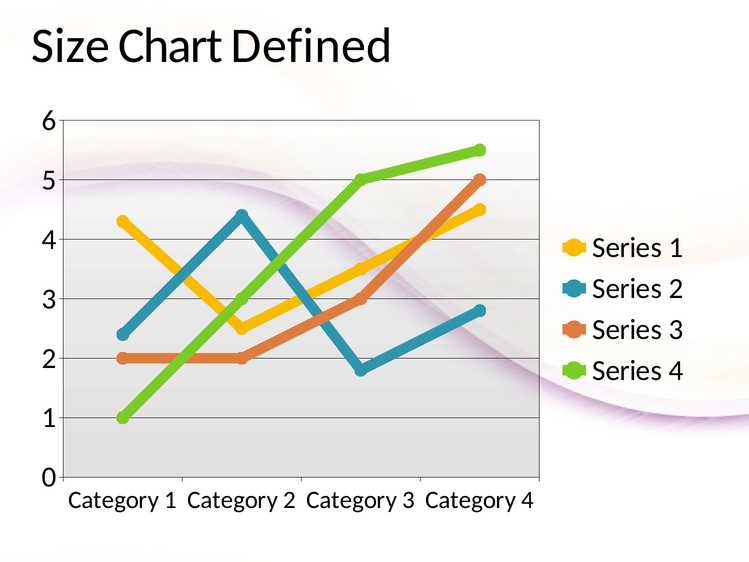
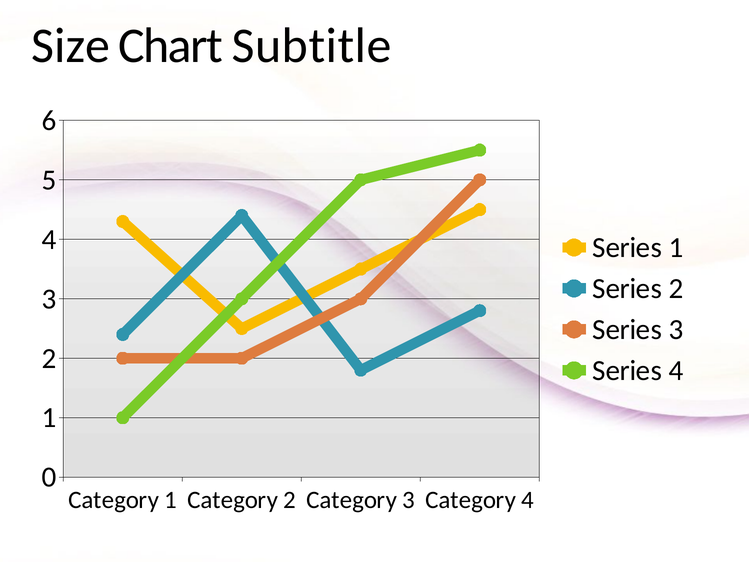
Defined: Defined -> Subtitle (312, 46)
